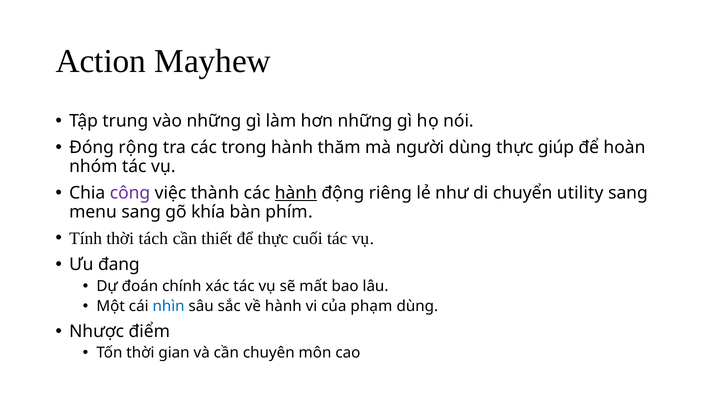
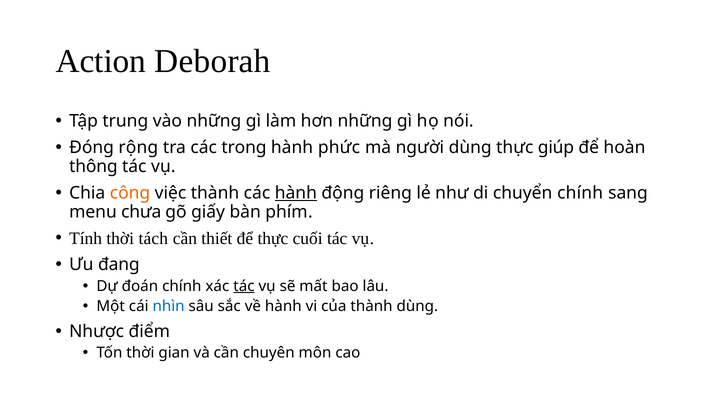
Mayhew: Mayhew -> Deborah (212, 61)
thăm: thăm -> phức (339, 147)
nhóm: nhóm -> thông (93, 166)
công colour: purple -> orange (130, 193)
chuyển utility: utility -> chính (580, 193)
menu sang: sang -> chưa (141, 212)
khía: khía -> giấy (208, 212)
tác underline: none -> present (244, 286)
của phạm: phạm -> thành (371, 306)
